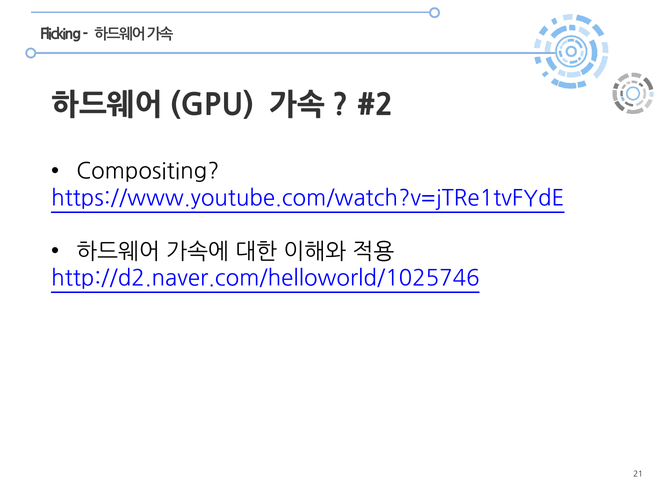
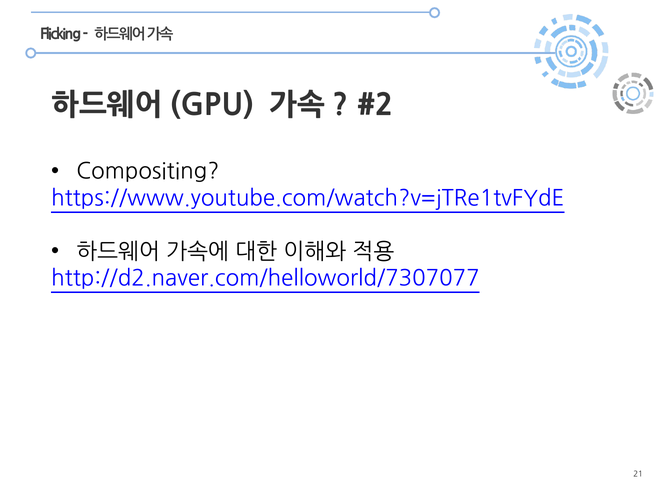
http://d2.naver.com/helloworld/1025746: http://d2.naver.com/helloworld/1025746 -> http://d2.naver.com/helloworld/7307077 (265, 278)
